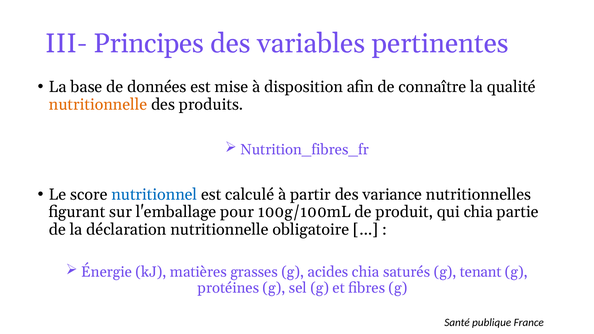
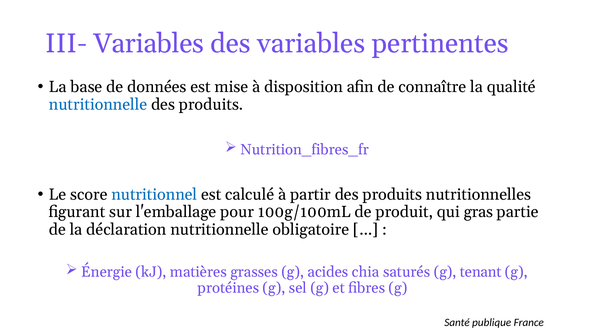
III- Principes: Principes -> Variables (149, 44)
nutritionnelle colour: orange -> blue (98, 104)
partir des variance: variance -> produits (392, 195)
qui chia: chia -> gras (478, 212)
